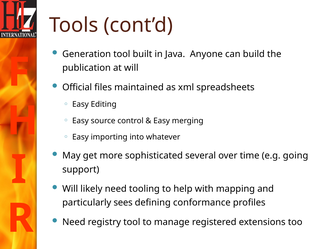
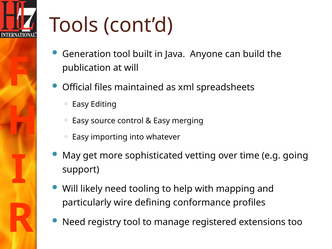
several: several -> vetting (201, 156)
sees: sees -> wire (123, 203)
